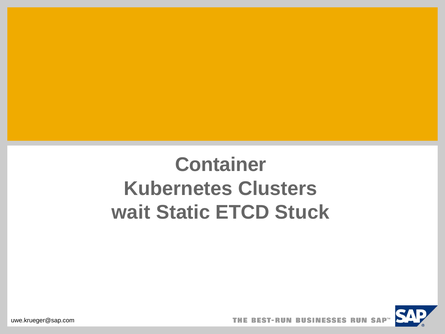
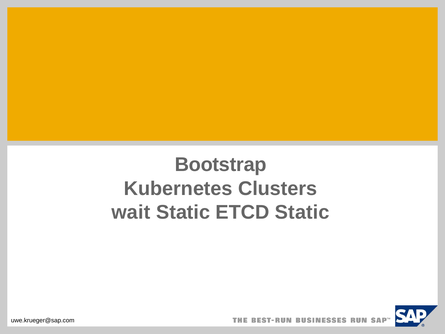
Container: Container -> Bootstrap (221, 165)
ETCD Stuck: Stuck -> Static (302, 212)
